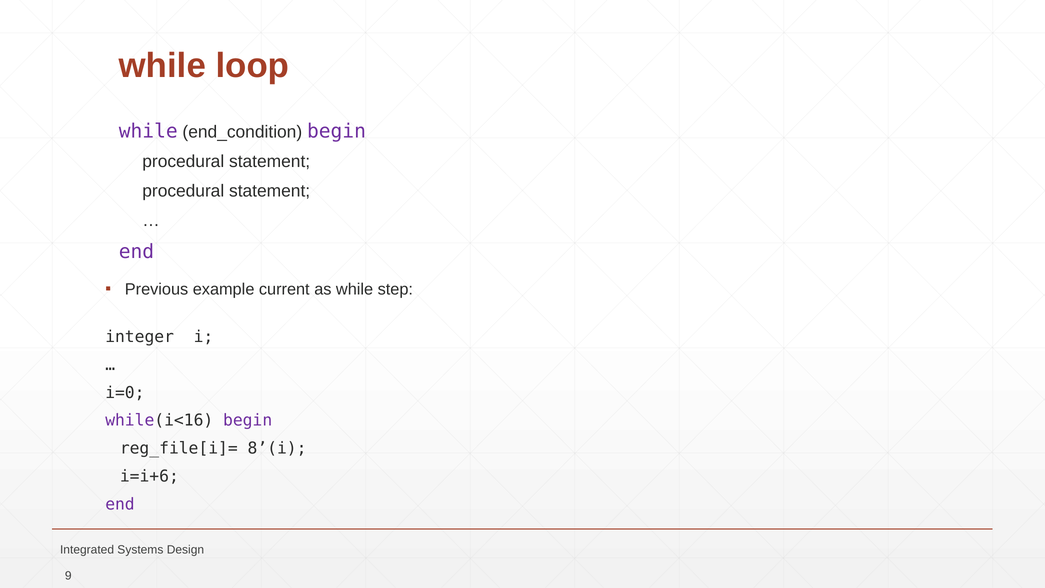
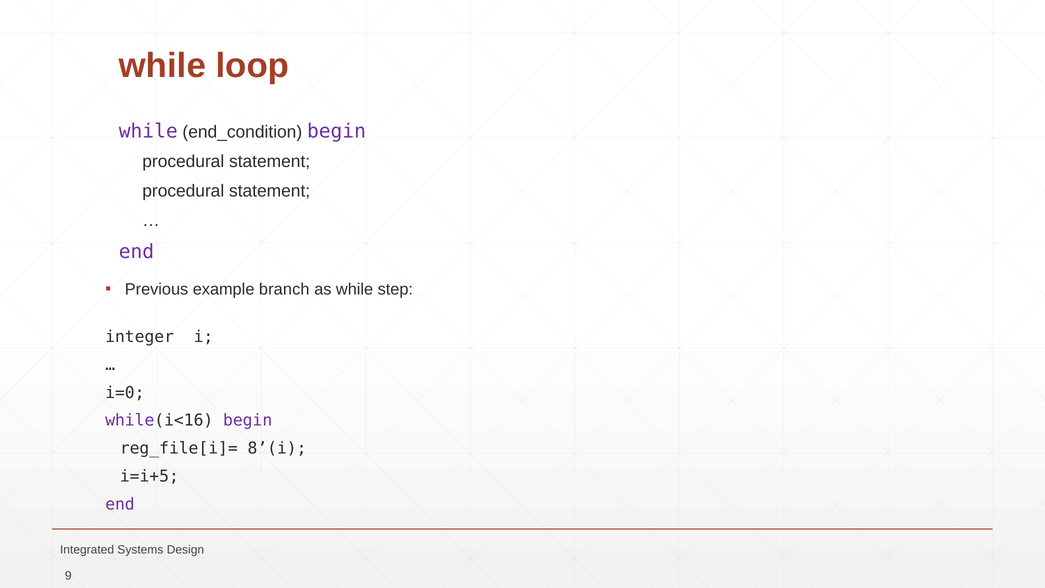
current: current -> branch (284, 289)
i=i+6: i=i+6 -> i=i+5 (149, 476)
